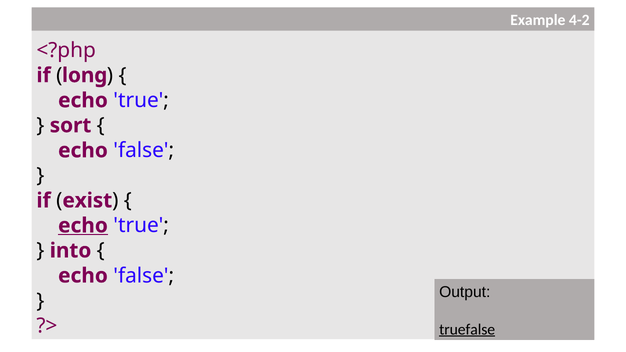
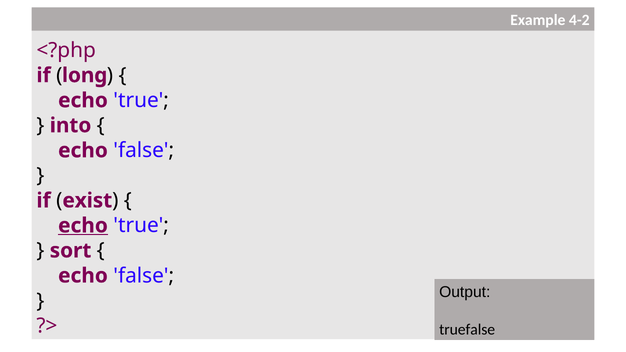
sort: sort -> into (71, 125)
into: into -> sort (71, 251)
truefalse underline: present -> none (467, 330)
